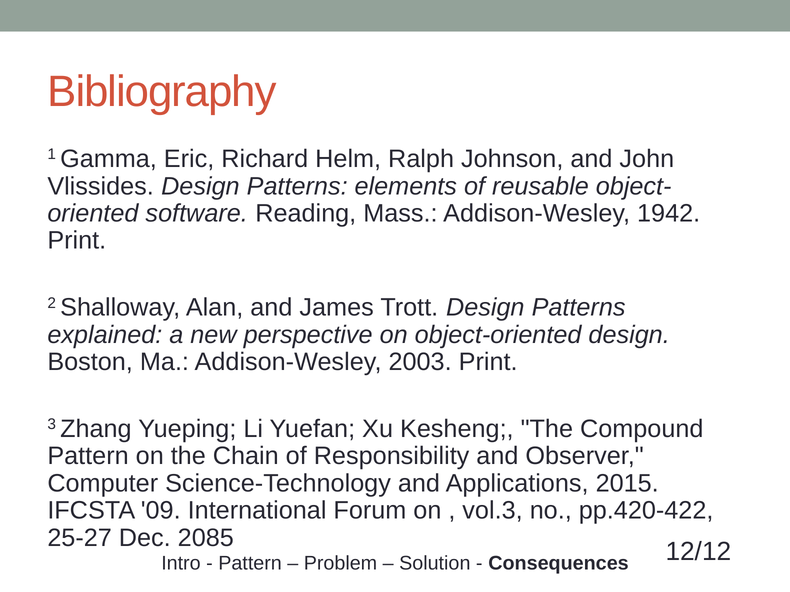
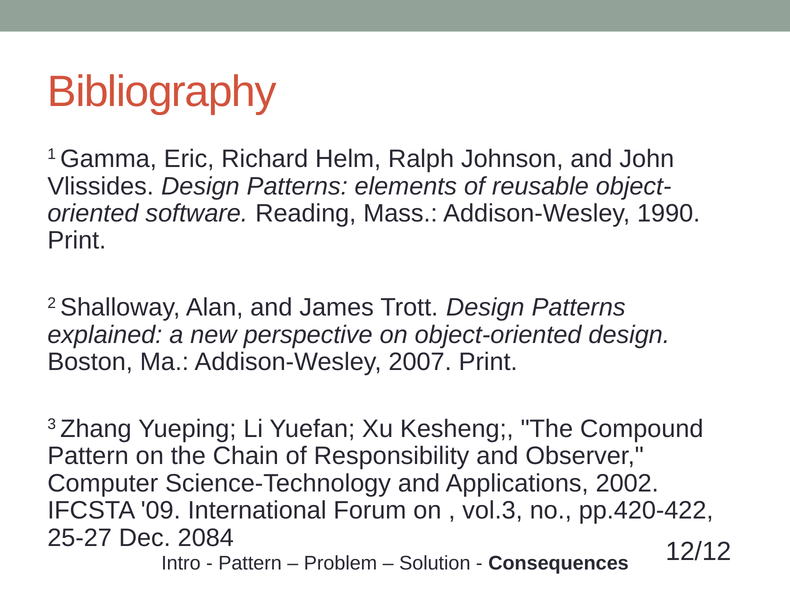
1942: 1942 -> 1990 (669, 214)
2003: 2003 -> 2007 (420, 362)
2015: 2015 -> 2002 (627, 484)
2085: 2085 -> 2084 (206, 538)
